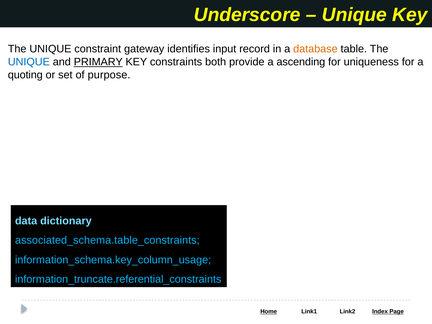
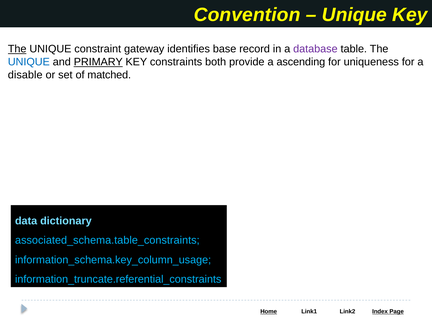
Underscore: Underscore -> Convention (247, 15)
The underline: none -> present (17, 49)
input: input -> base (225, 49)
database colour: orange -> purple (315, 49)
quoting: quoting -> disable (25, 75)
purpose: purpose -> matched (109, 75)
